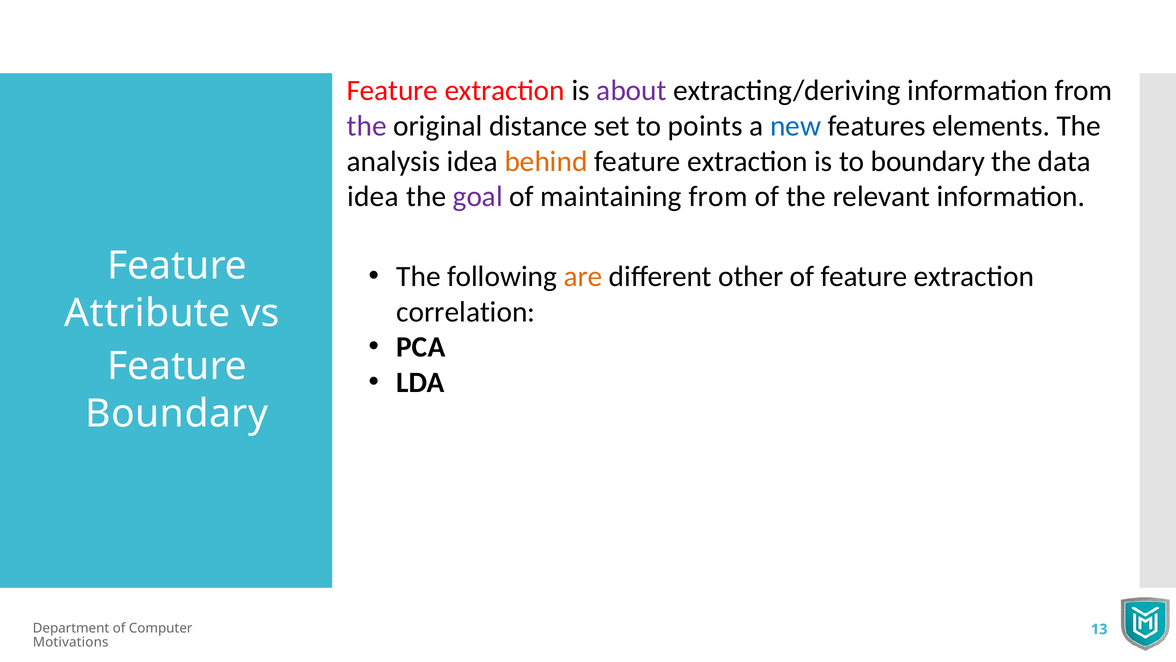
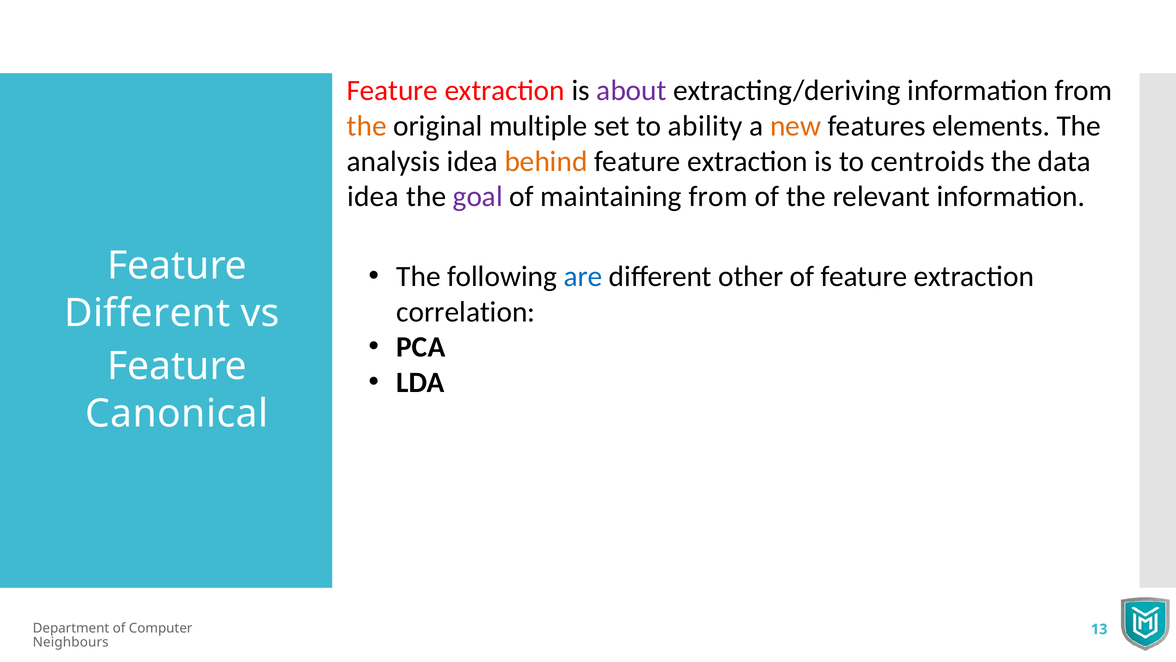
the colour: purple -> orange (367, 126)
distance: distance -> multiple (538, 126)
points: points -> ability (705, 126)
new colour: blue -> orange (796, 126)
to boundary: boundary -> centroids (928, 161)
are colour: orange -> blue (583, 276)
Attribute: Attribute -> Different (147, 313)
Boundary: Boundary -> Canonical (177, 413)
Motivations: Motivations -> Neighbours (71, 642)
